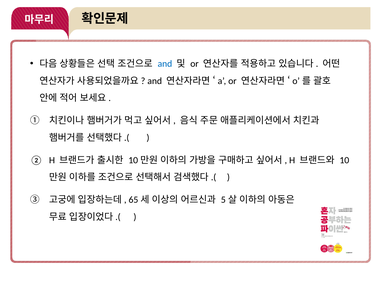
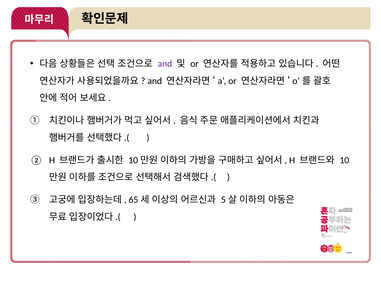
and colour: blue -> purple (165, 64)
